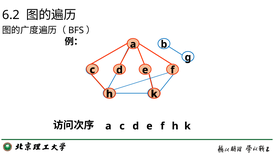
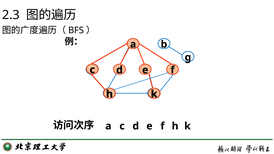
6.2: 6.2 -> 2.3 (11, 15)
